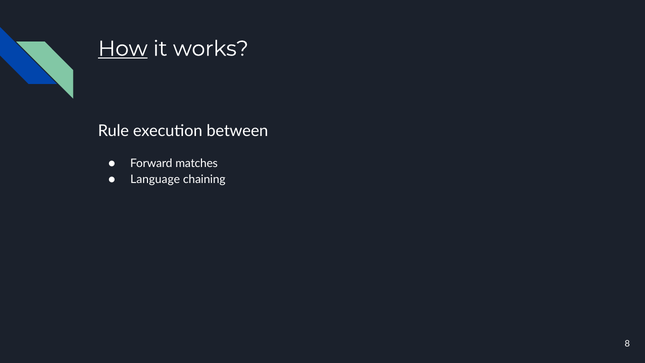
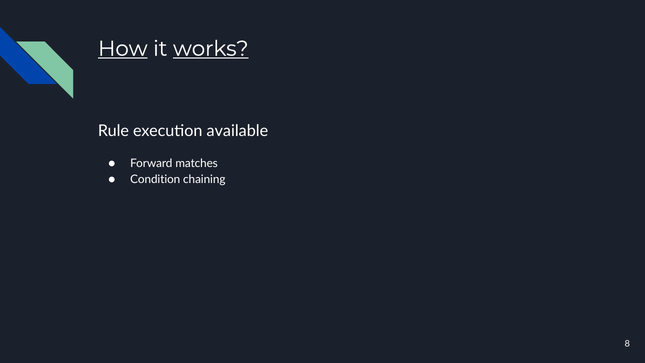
works underline: none -> present (211, 49)
between: between -> available (237, 131)
Language: Language -> Condition (155, 180)
